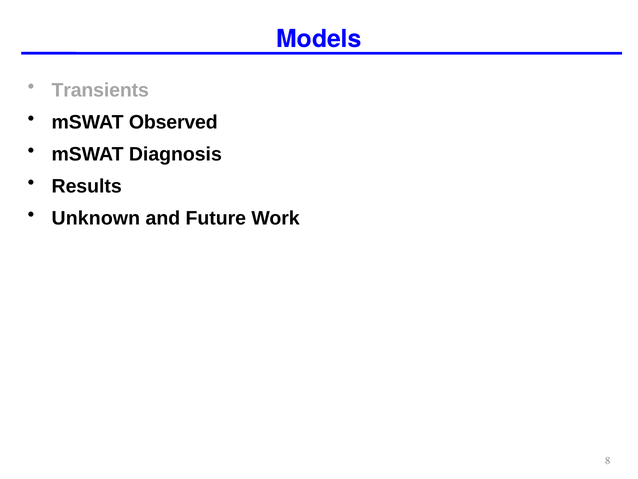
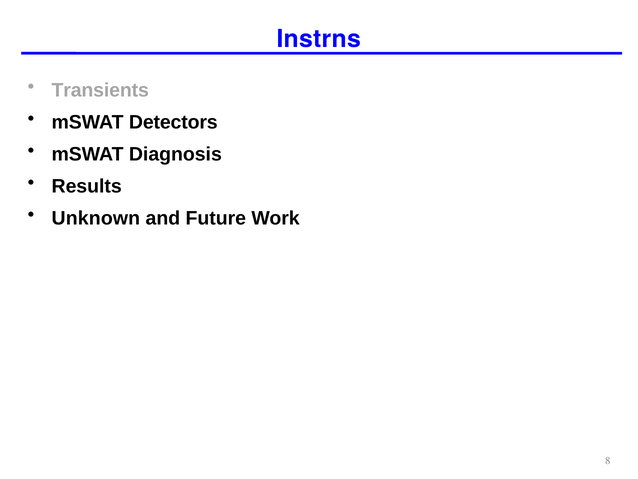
Models: Models -> Instrns (319, 39)
Observed: Observed -> Detectors (173, 122)
